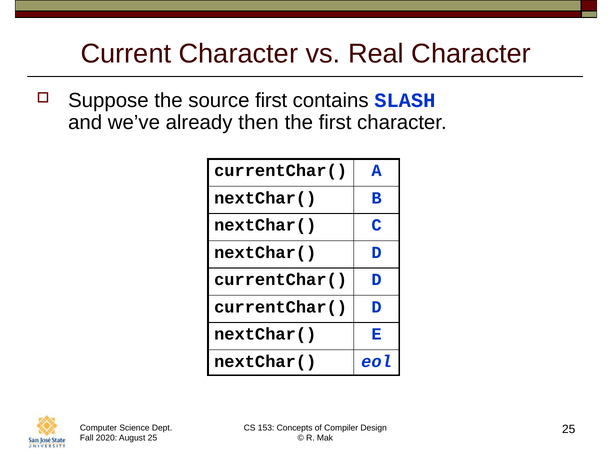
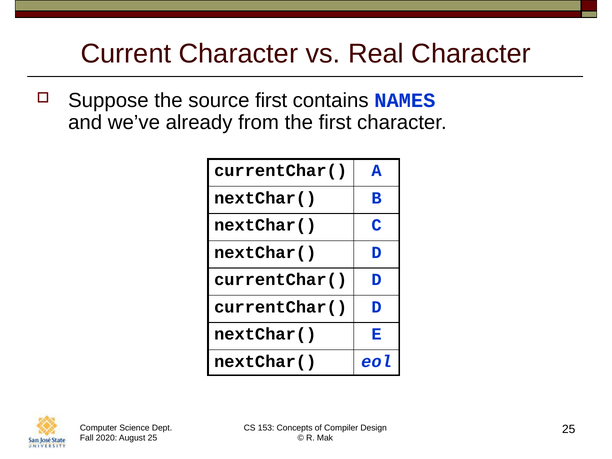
SLASH: SLASH -> NAMES (405, 101)
then: then -> from (259, 123)
